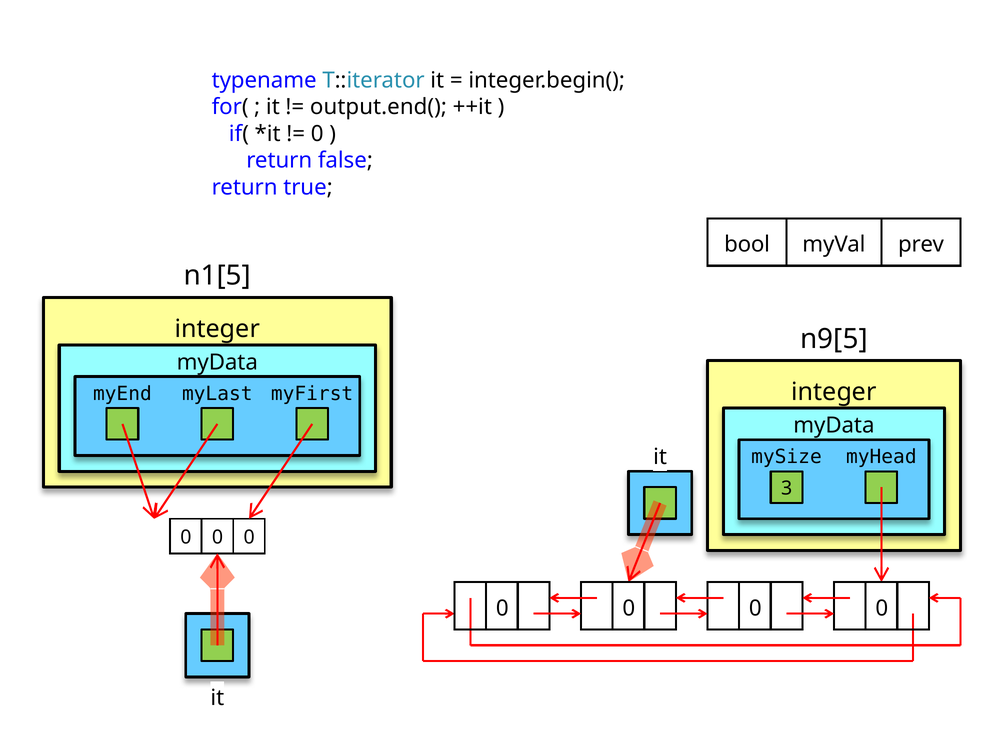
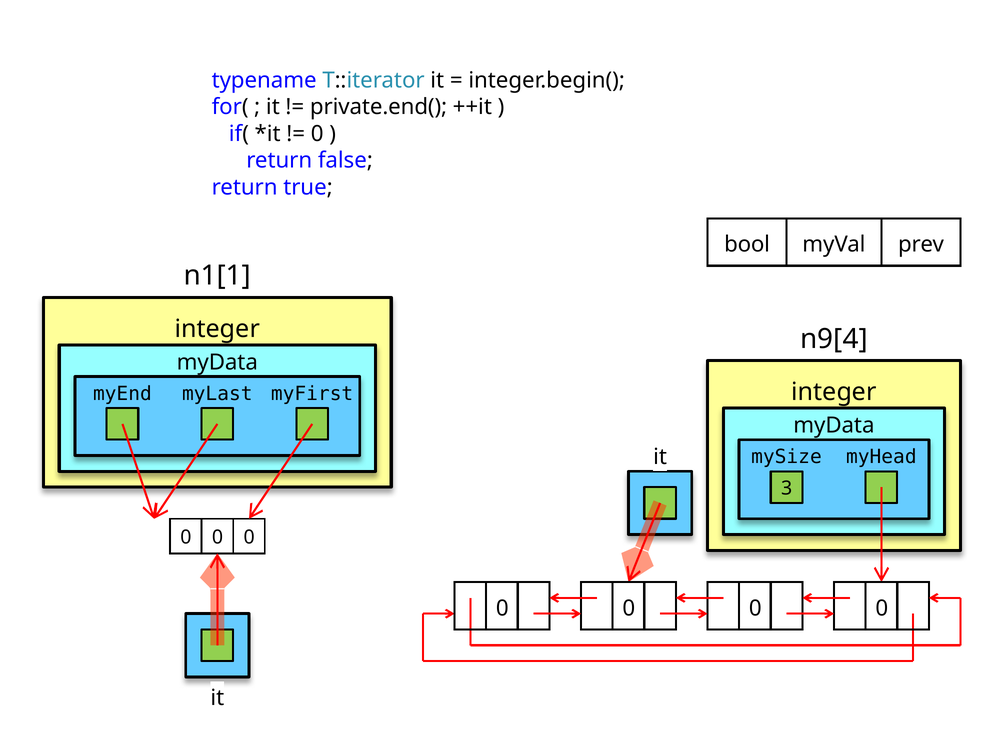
output.end(: output.end( -> private.end( (379, 107)
n1[5: n1[5 -> n1[1 (217, 276)
n9[5: n9[5 -> n9[4 (834, 339)
